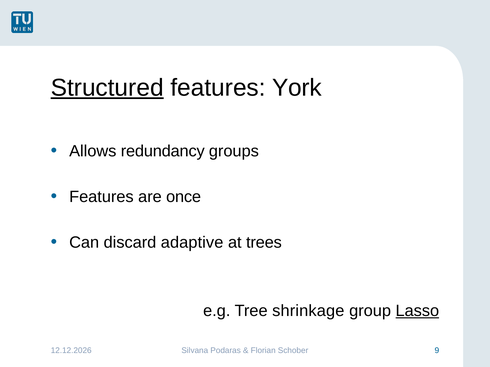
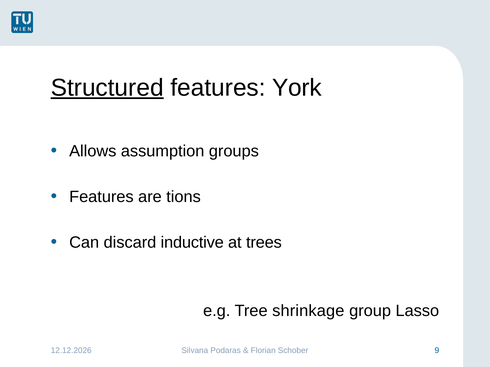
redundancy: redundancy -> assumption (163, 151)
once: once -> tions (184, 197)
adaptive: adaptive -> inductive (192, 243)
Lasso underline: present -> none (417, 311)
